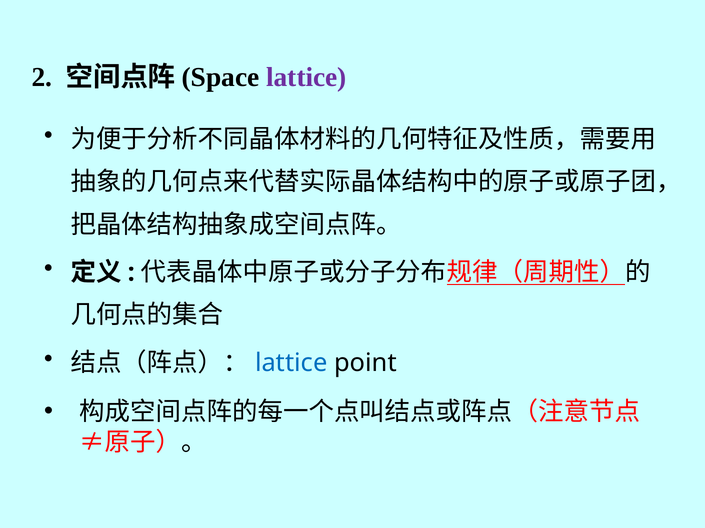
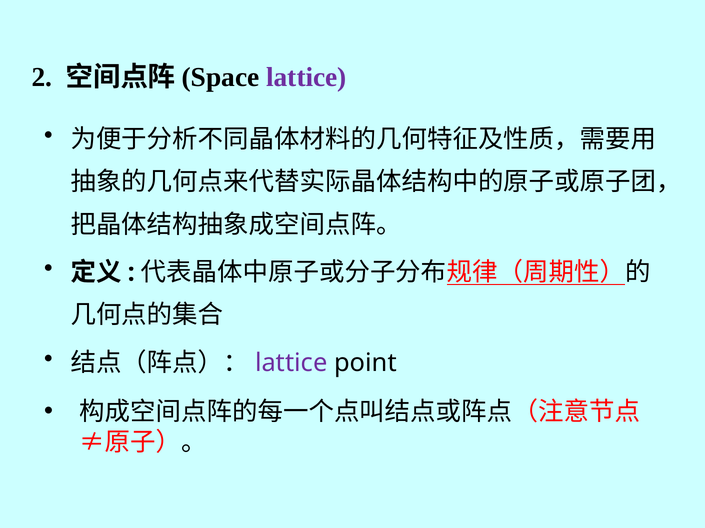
lattice colour: blue -> purple (291, 363)
